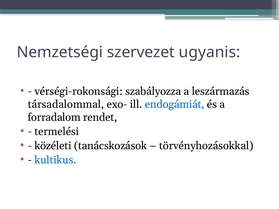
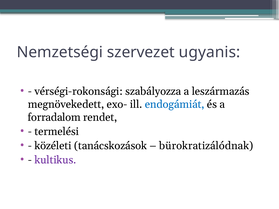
társadalommal: társadalommal -> megnövekedett (66, 105)
törvényhozásokkal: törvényhozásokkal -> bürokratizálódnak (206, 146)
kultikus colour: blue -> purple (55, 160)
